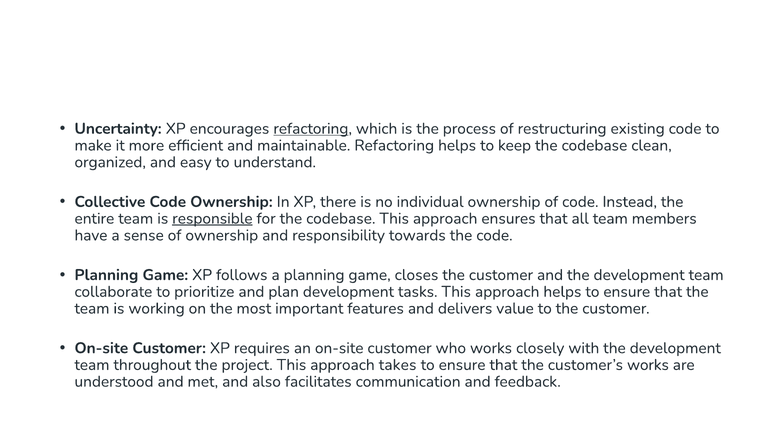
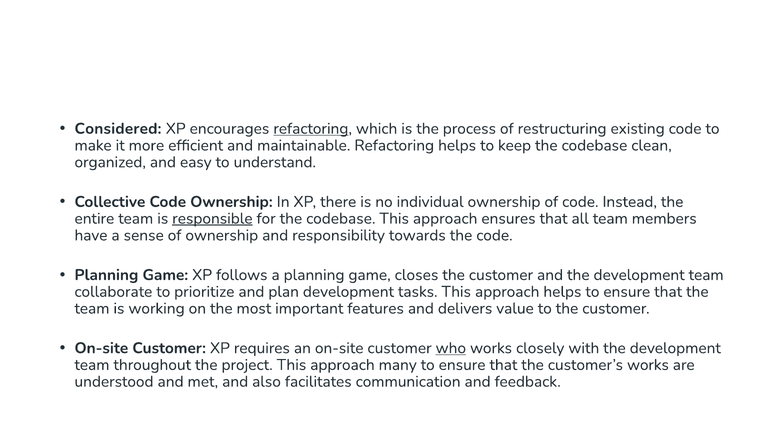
Uncertainty: Uncertainty -> Considered (118, 129)
who underline: none -> present (451, 348)
takes: takes -> many (398, 365)
